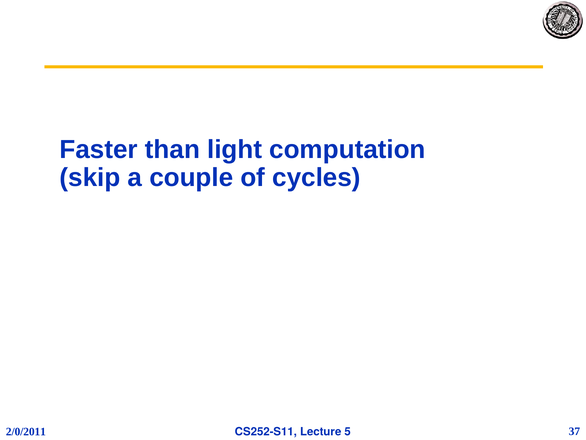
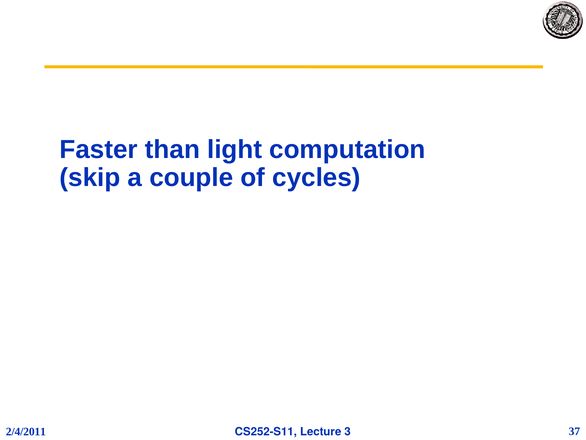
2/0/2011: 2/0/2011 -> 2/4/2011 (26, 431)
5: 5 -> 3 (348, 431)
